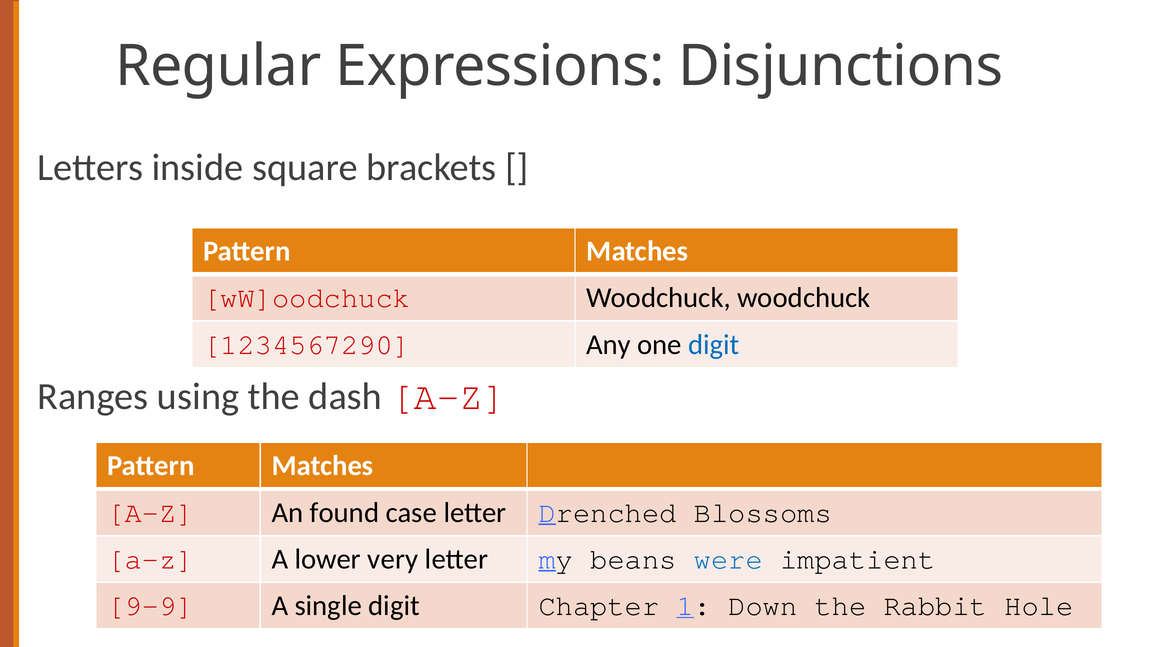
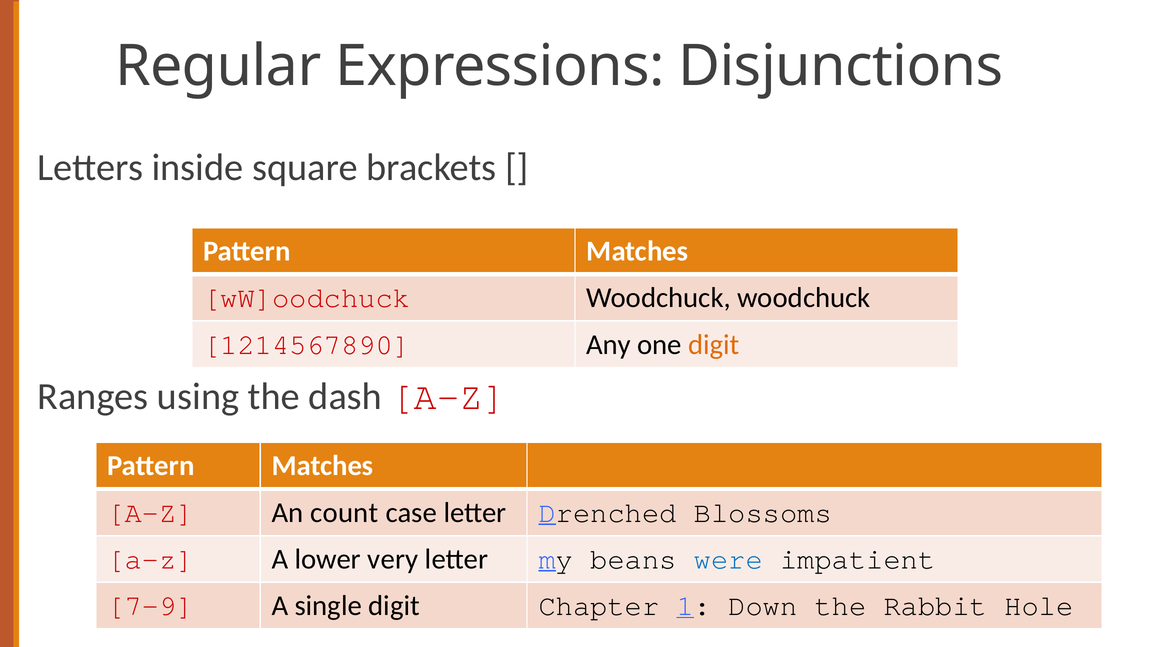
1234567290: 1234567290 -> 1214567890 (307, 345)
digit colour: blue -> orange (714, 345)
found: found -> count (344, 513)
9-9: 9-9 -> 7-9 (150, 606)
